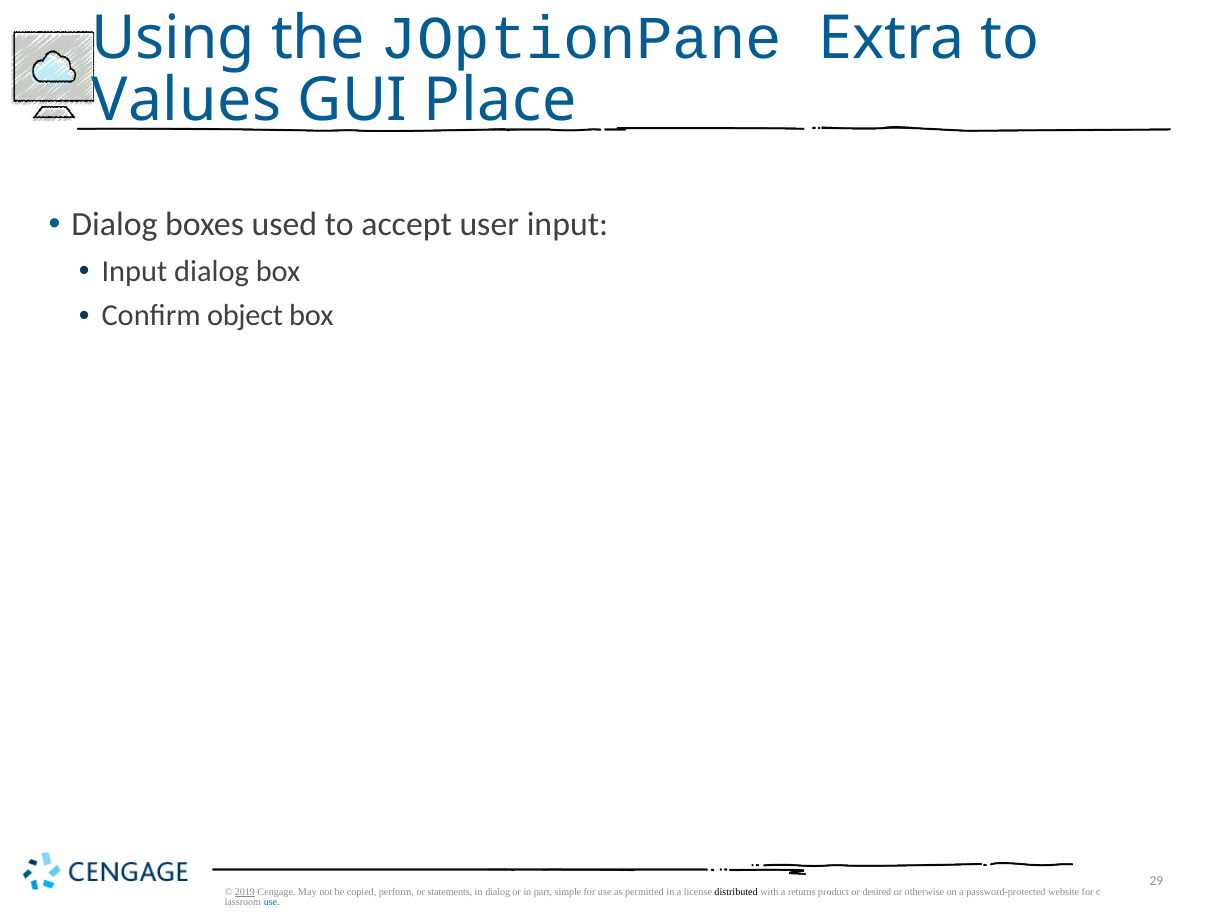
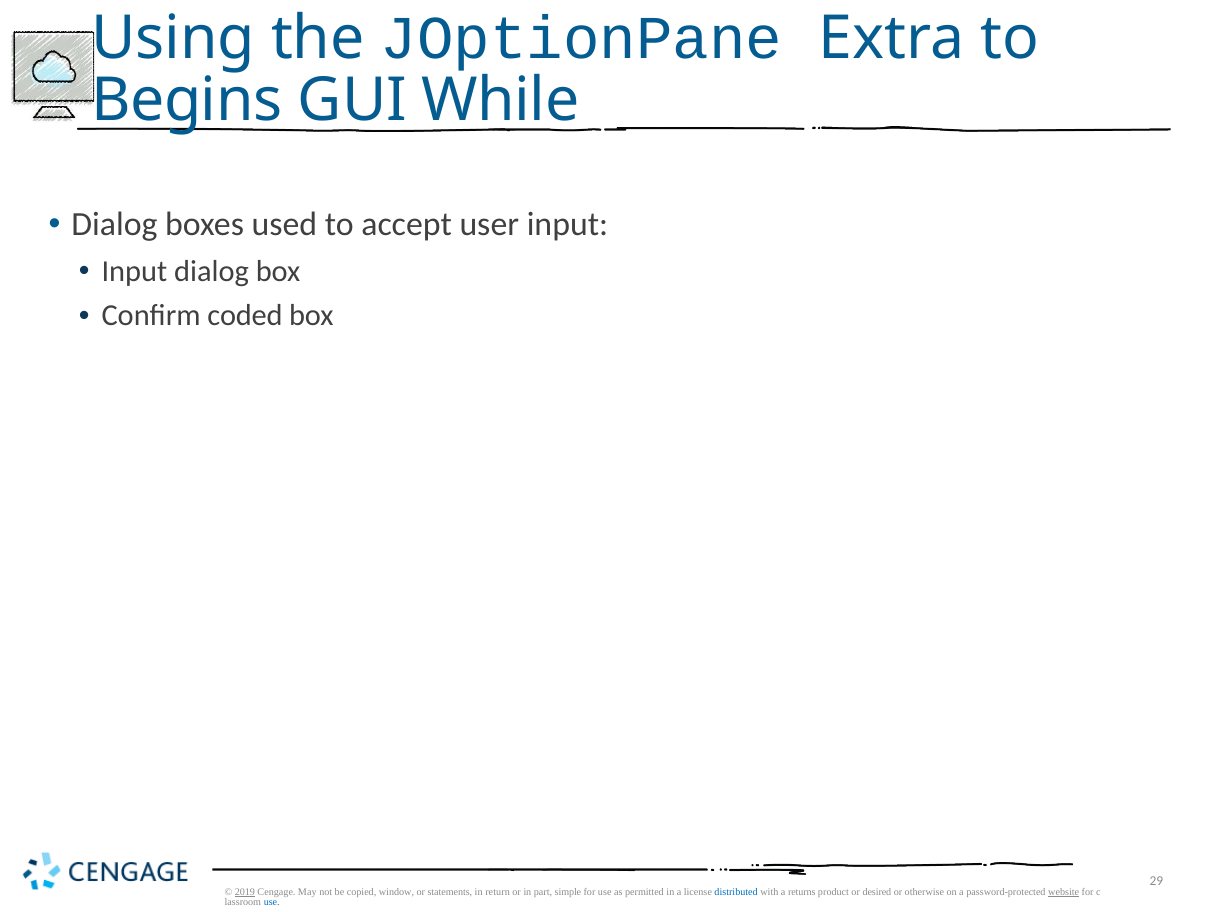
Values: Values -> Begins (187, 100)
Place: Place -> While (501, 100)
object: object -> coded (245, 316)
perform: perform -> window (396, 892)
in dialog: dialog -> return (498, 892)
distributed colour: black -> blue (736, 892)
website underline: none -> present (1064, 892)
